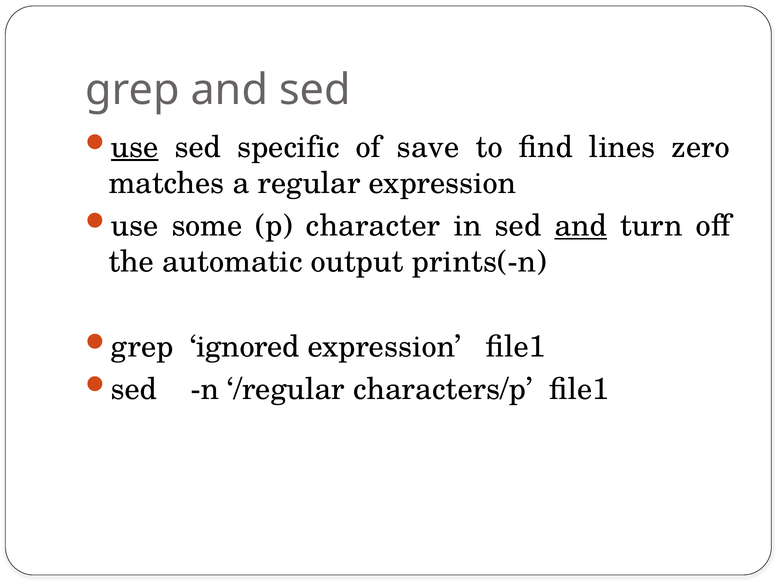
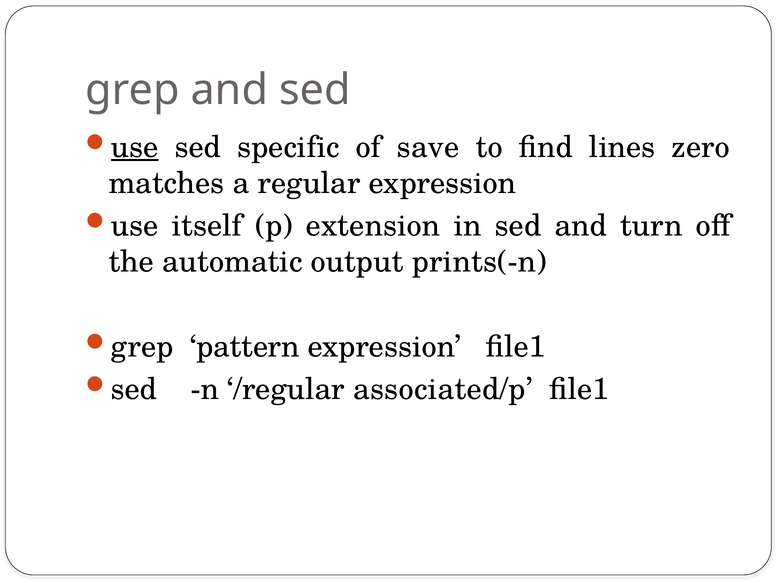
some: some -> itself (207, 226)
character: character -> extension (373, 226)
and underline: present -> none (581, 226)
ignored: ignored -> pattern (245, 347)
characters/p: characters/p -> associated/p (443, 389)
